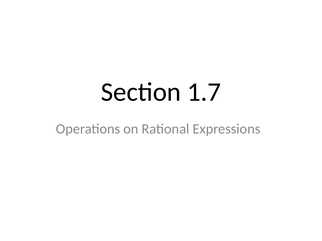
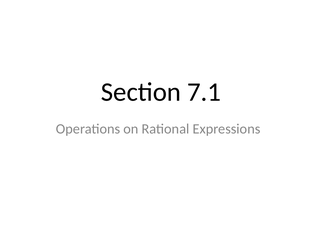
1.7: 1.7 -> 7.1 (204, 92)
